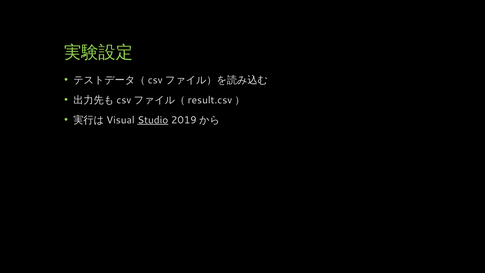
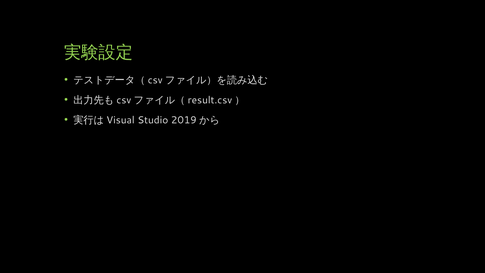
Studio underline: present -> none (153, 120)
